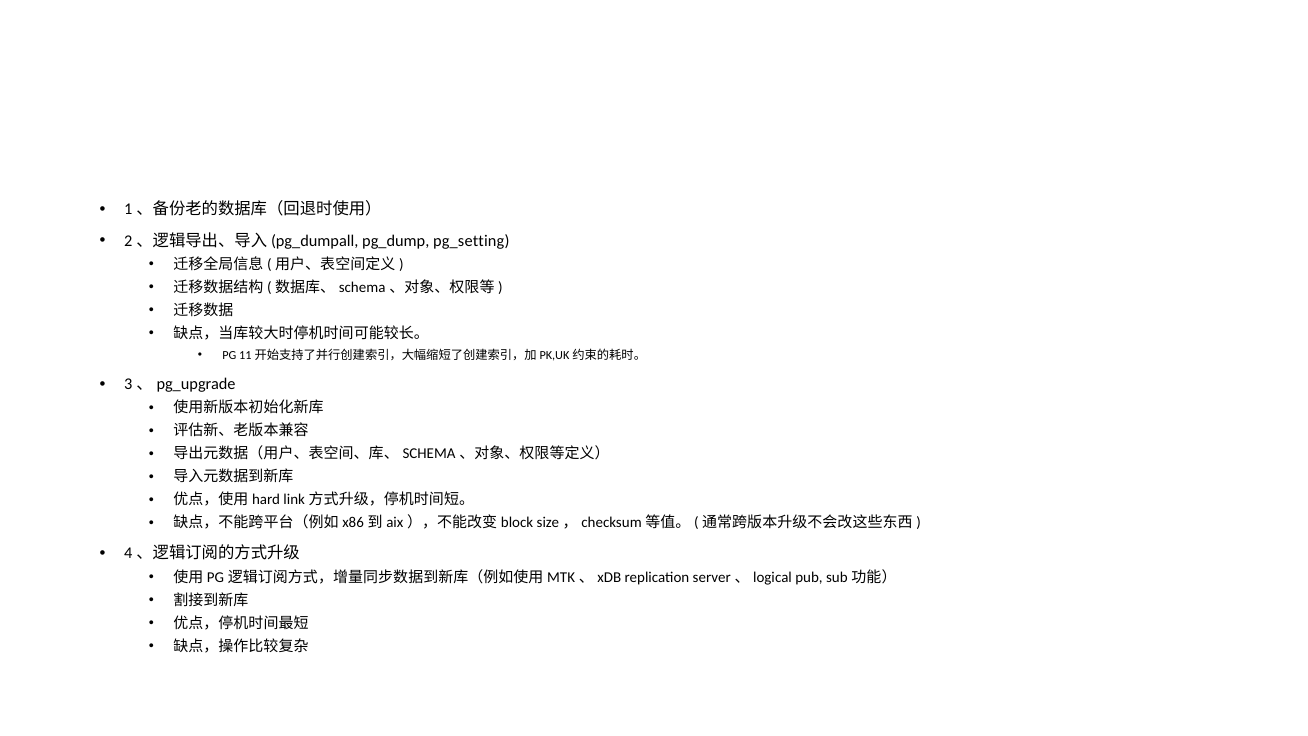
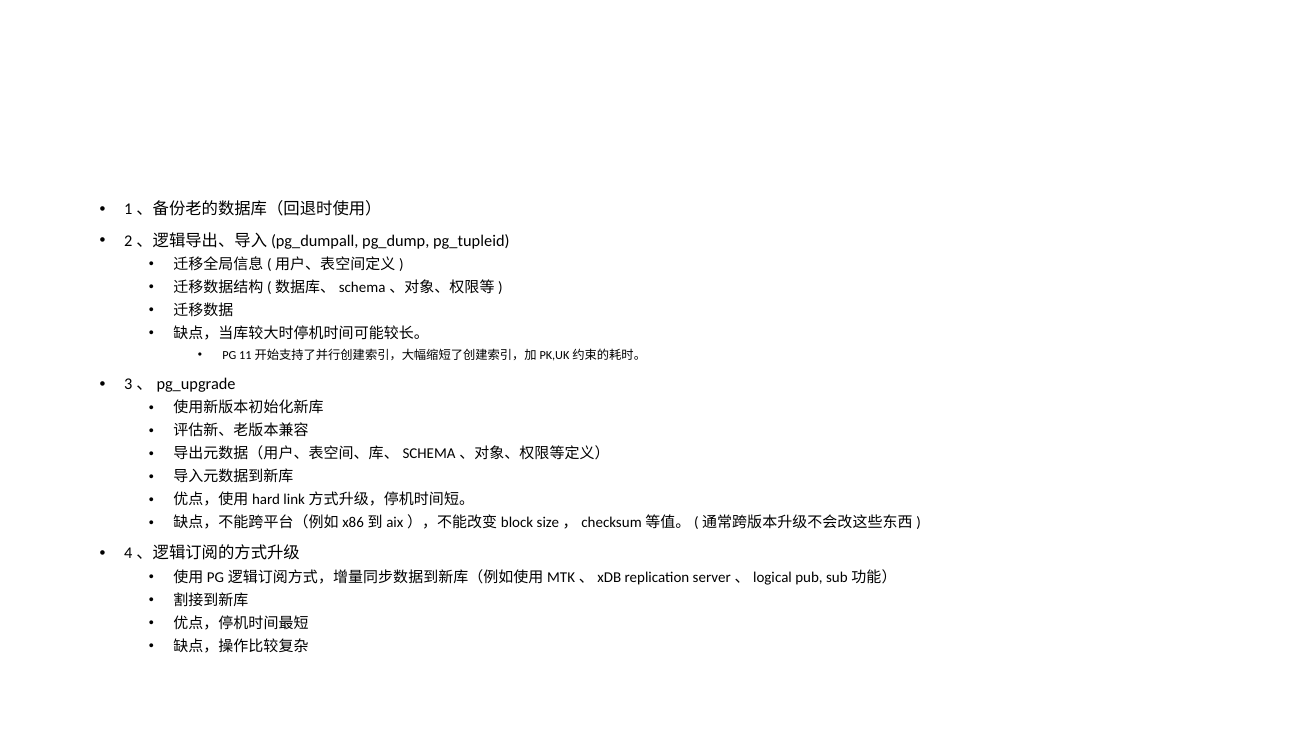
pg_setting: pg_setting -> pg_tupleid (471, 241)
